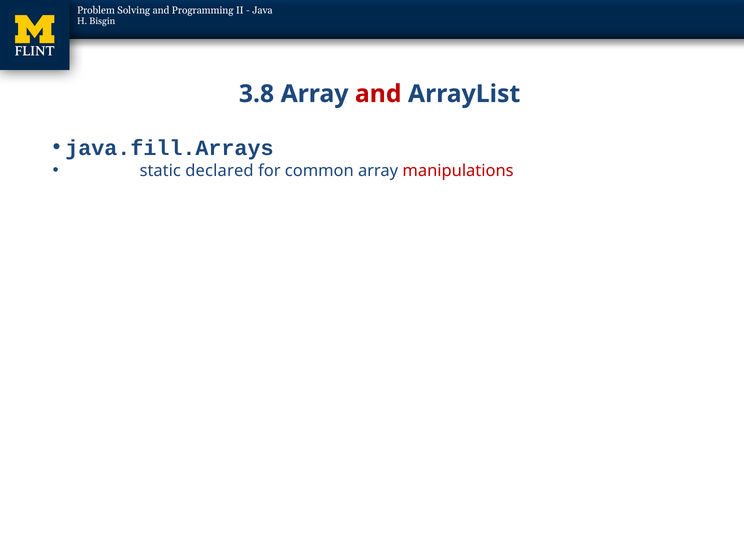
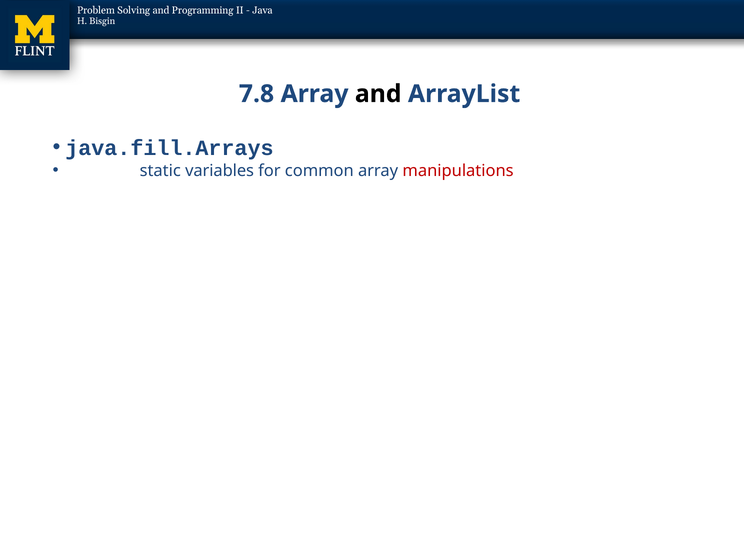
3.8: 3.8 -> 7.8 (256, 94)
and colour: red -> black (378, 94)
declared: declared -> variables (220, 171)
